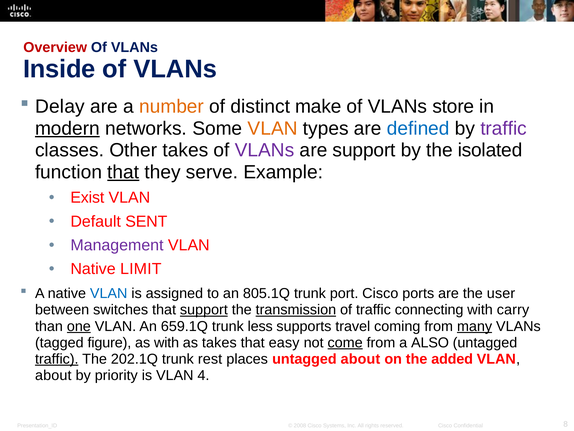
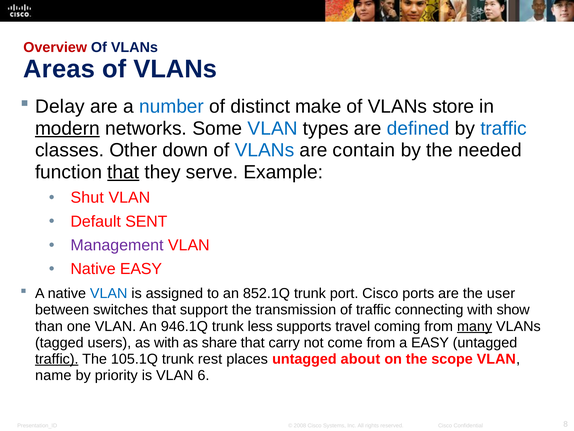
Inside: Inside -> Areas (59, 69)
number colour: orange -> blue (172, 106)
VLAN colour: orange -> blue (273, 128)
traffic colour: purple -> blue (504, 128)
Other takes: takes -> down (185, 150)
VLANs colour: purple -> blue (265, 150)
are support: support -> contain (364, 150)
isolated: isolated -> needed (490, 150)
Exist: Exist -> Shut (87, 197)
Native LIMIT: LIMIT -> EASY (141, 269)
805.1Q: 805.1Q -> 852.1Q (266, 293)
support underline: present -> none (204, 310)
transmission underline: present -> none (296, 310)
carry: carry -> show (513, 310)
one underline: present -> none (79, 326)
659.1Q: 659.1Q -> 946.1Q (184, 326)
figure: figure -> users (109, 342)
as takes: takes -> share (219, 342)
easy: easy -> carry (284, 342)
come underline: present -> none (345, 342)
a ALSO: ALSO -> EASY (430, 342)
202.1Q: 202.1Q -> 105.1Q (134, 359)
added: added -> scope (452, 359)
about: about -> name (53, 375)
4: 4 -> 6 (203, 375)
